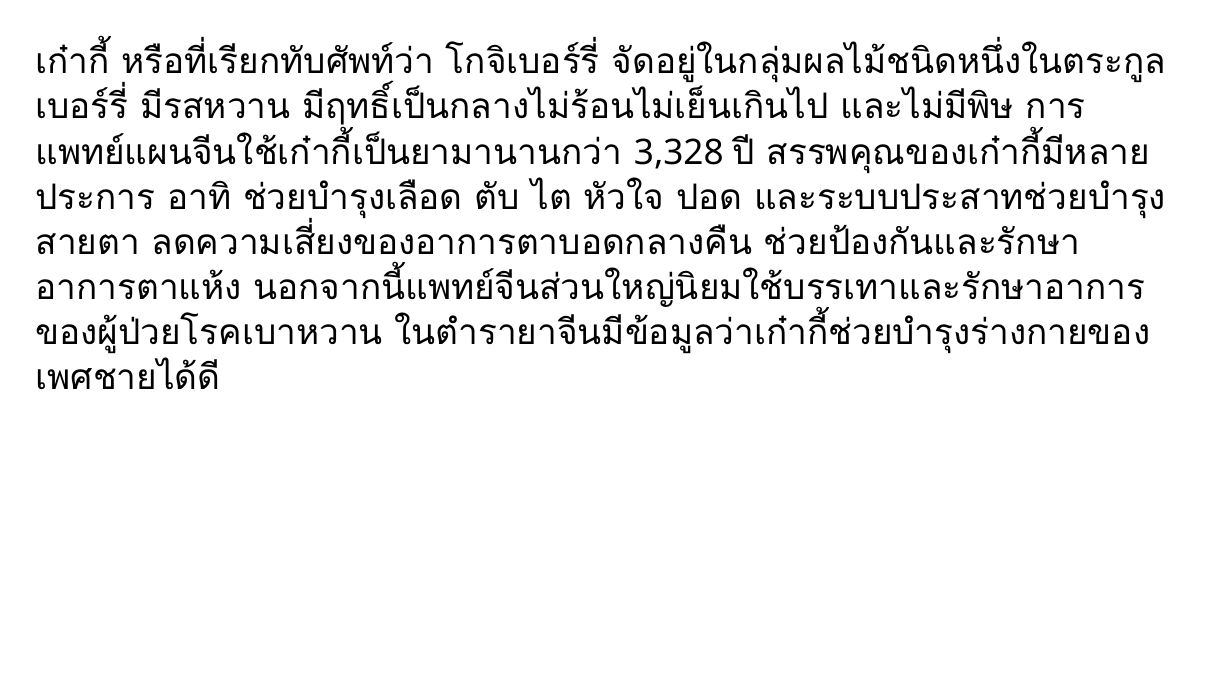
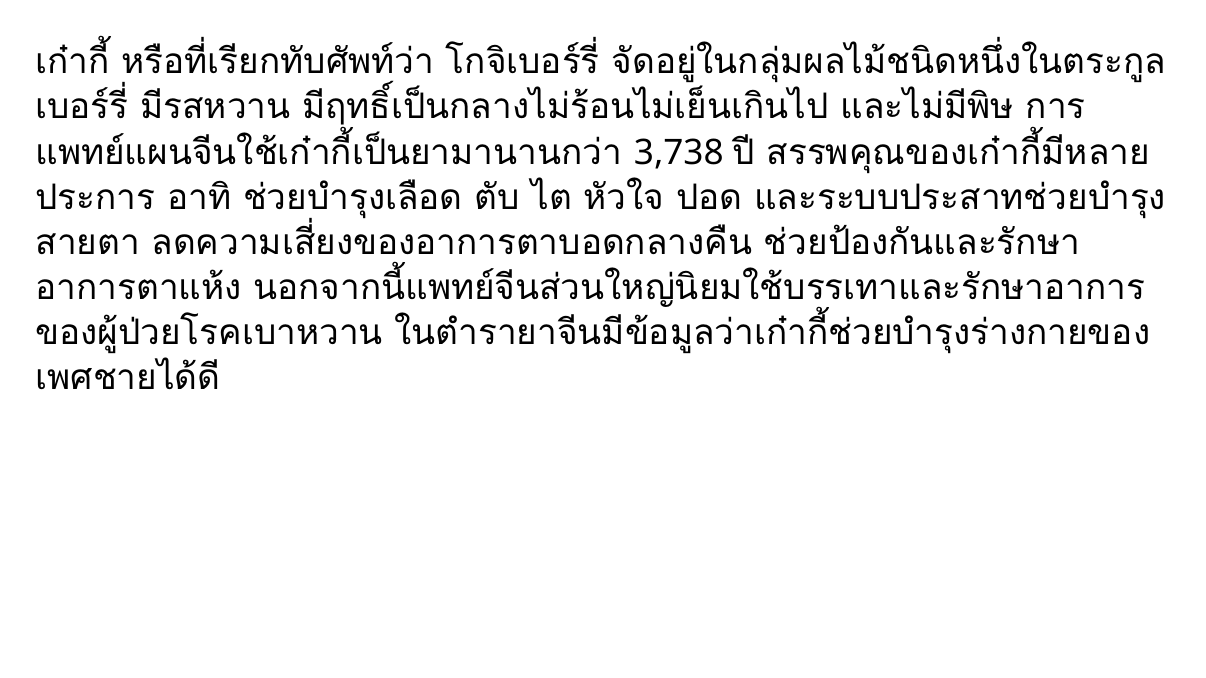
3,328: 3,328 -> 3,738 (679, 153)
